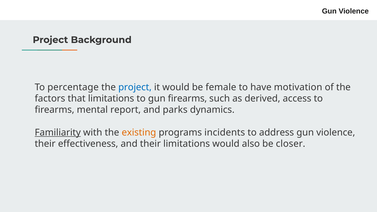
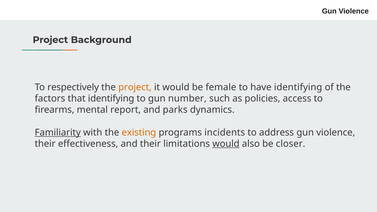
percentage: percentage -> respectively (73, 87)
project colour: blue -> orange (135, 87)
have motivation: motivation -> identifying (298, 87)
that limitations: limitations -> identifying (111, 99)
gun firearms: firearms -> number (187, 99)
derived: derived -> policies (262, 99)
would underline: none -> present (226, 144)
